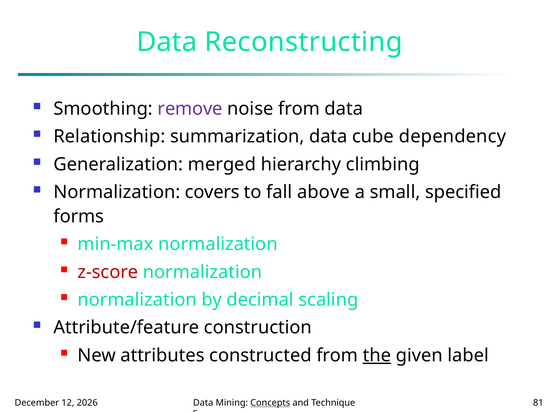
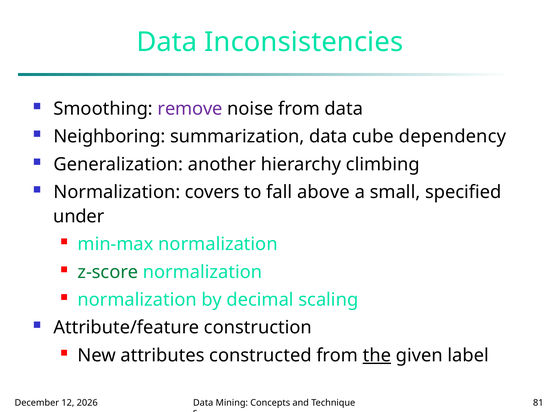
Reconstructing: Reconstructing -> Inconsistencies (304, 42)
Relationship: Relationship -> Neighboring (109, 136)
merged: merged -> another (222, 164)
forms: forms -> under (79, 216)
z-score colour: red -> green (108, 272)
Concepts underline: present -> none (270, 403)
